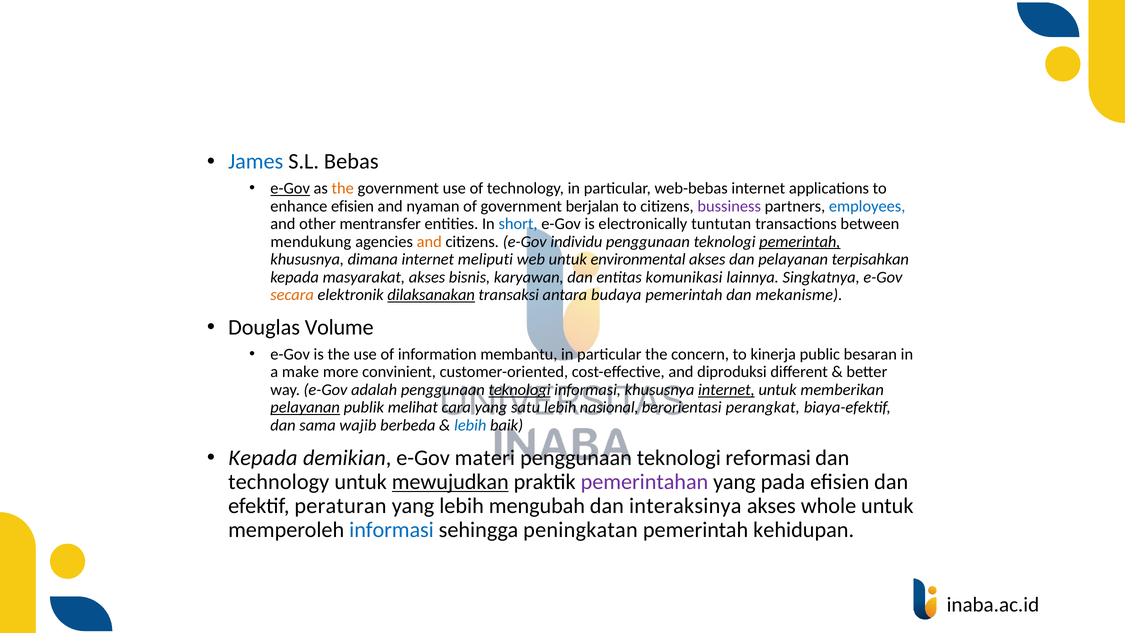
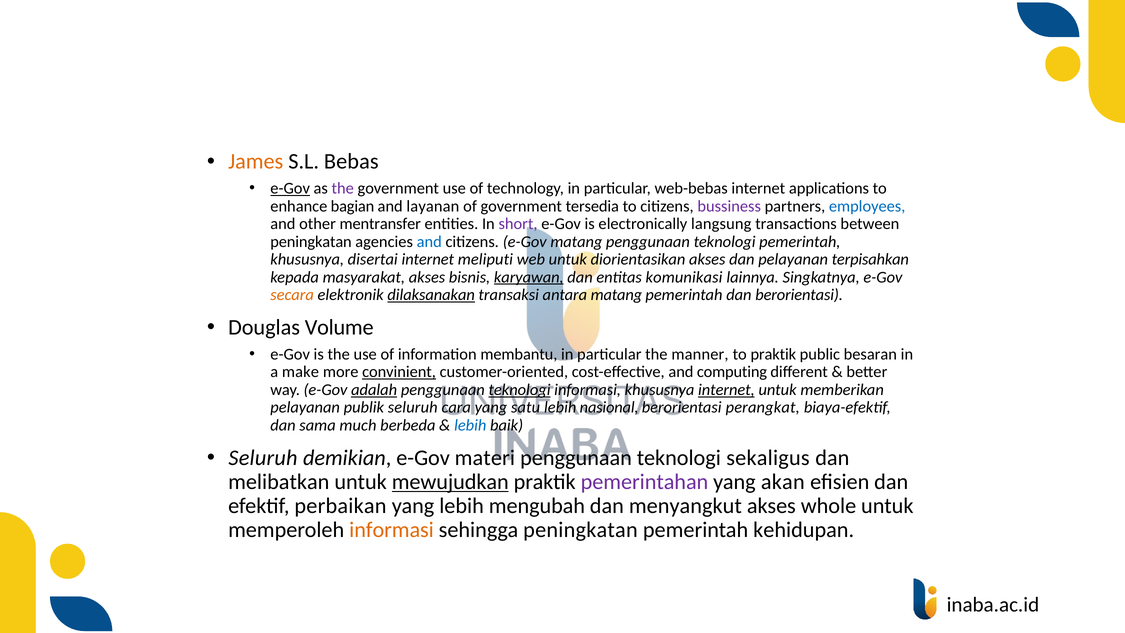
James colour: blue -> orange (256, 162)
the colour: orange -> purple (343, 188)
enhance efisien: efisien -> bagian (353, 206)
nyaman: nyaman -> layanan (433, 206)
berjalan: berjalan -> tersedia (592, 206)
short colour: blue -> purple (518, 224)
tuntutan: tuntutan -> langsung (721, 224)
mendukung: mendukung -> peningkatan (311, 242)
and colour: orange -> blue (429, 242)
e-Gov individu: individu -> matang (576, 242)
pemerintah underline: present -> none (800, 242)
dimana: dimana -> disertai (373, 259)
environmental: environmental -> diorientasikan (638, 259)
karyawan underline: none -> present (529, 277)
antara budaya: budaya -> matang (616, 295)
dan mekanisme: mekanisme -> berorientasi (799, 295)
concern: concern -> manner (700, 354)
to kinerja: kinerja -> praktik (773, 354)
convinient underline: none -> present (399, 372)
diproduksi: diproduksi -> computing (732, 372)
adalah underline: none -> present (374, 390)
pelayanan underline: present -> none (305, 407)
publik melihat: melihat -> seluruh (413, 407)
wajib: wajib -> much (358, 425)
Kepada: Kepada -> Seluruh (263, 458)
reformasi: reformasi -> sekaligus (768, 458)
technology: technology -> melibatkan (279, 482)
pada: pada -> akan (783, 482)
peraturan: peraturan -> perbaikan (341, 506)
interaksinya: interaksinya -> menyangkut (685, 506)
informasi colour: blue -> orange (392, 530)
